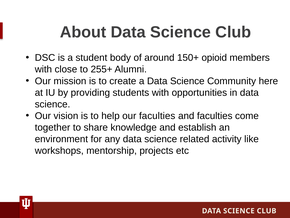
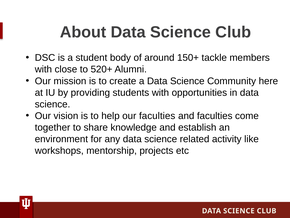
opioid: opioid -> tackle (214, 58)
255+: 255+ -> 520+ (102, 69)
